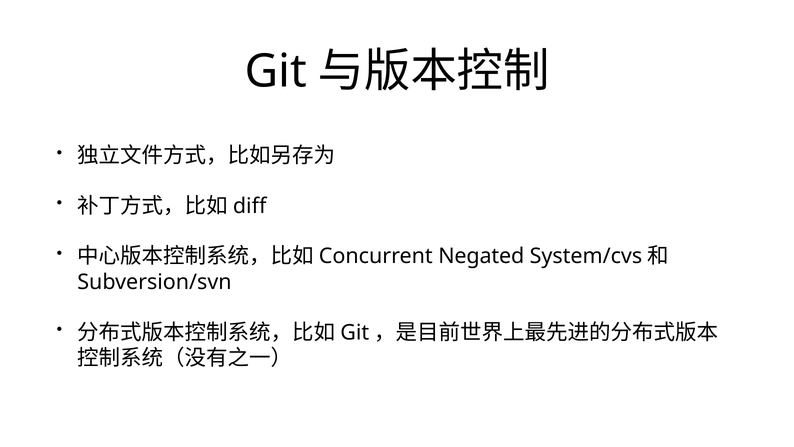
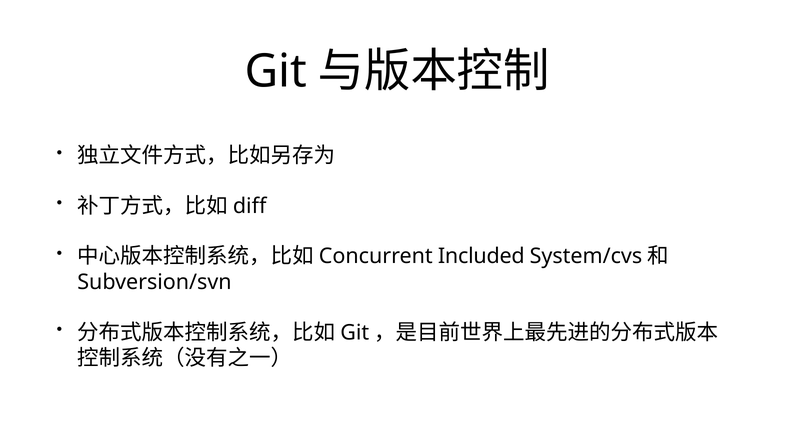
Negated: Negated -> Included (481, 256)
